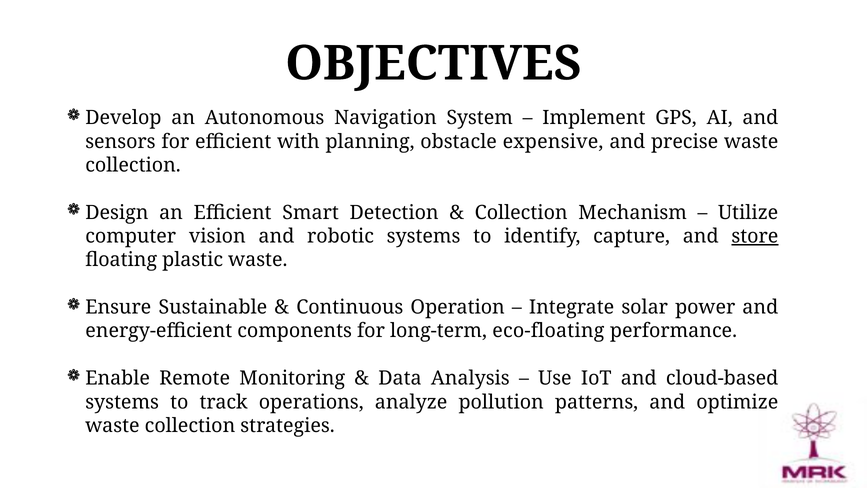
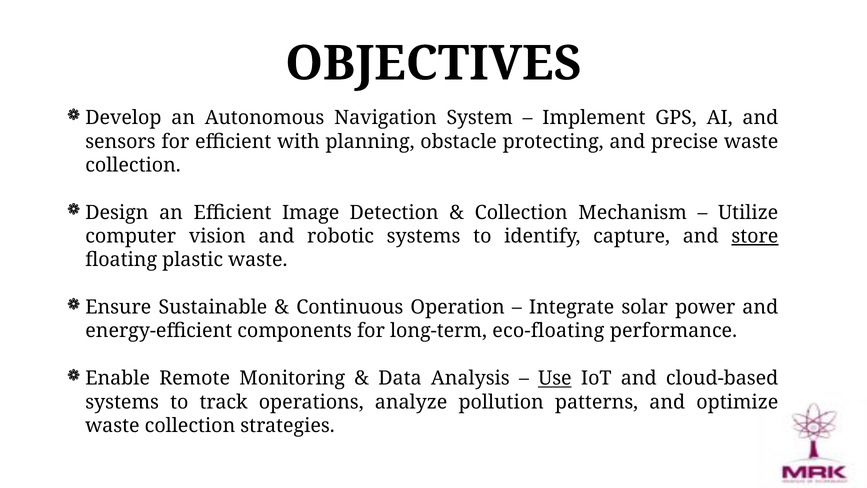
expensive: expensive -> protecting (553, 141)
Smart: Smart -> Image (311, 213)
Use underline: none -> present (555, 378)
